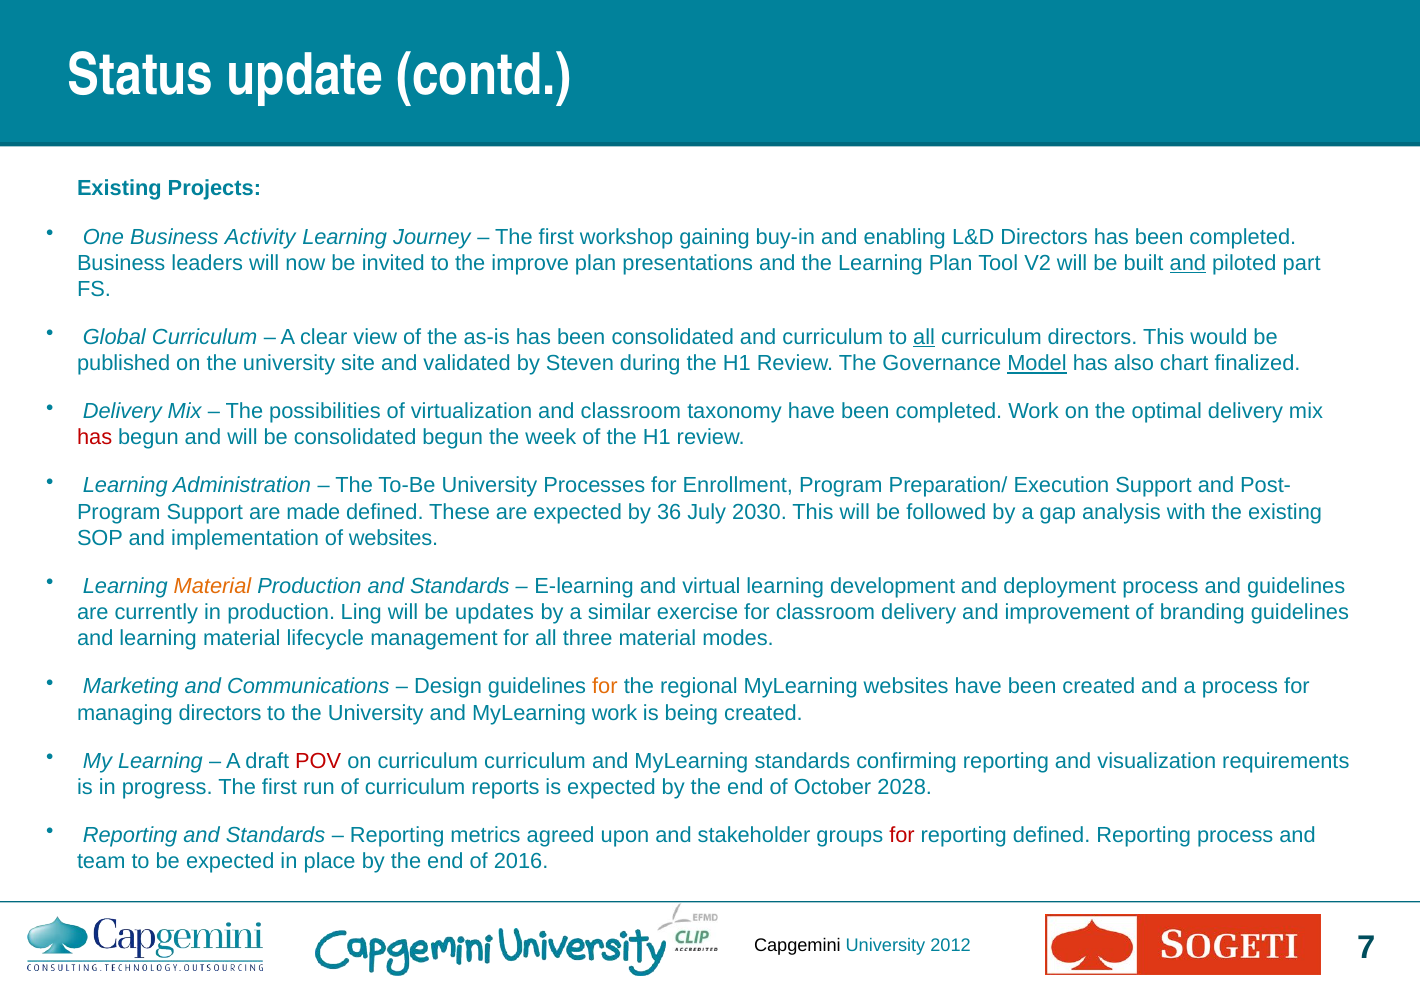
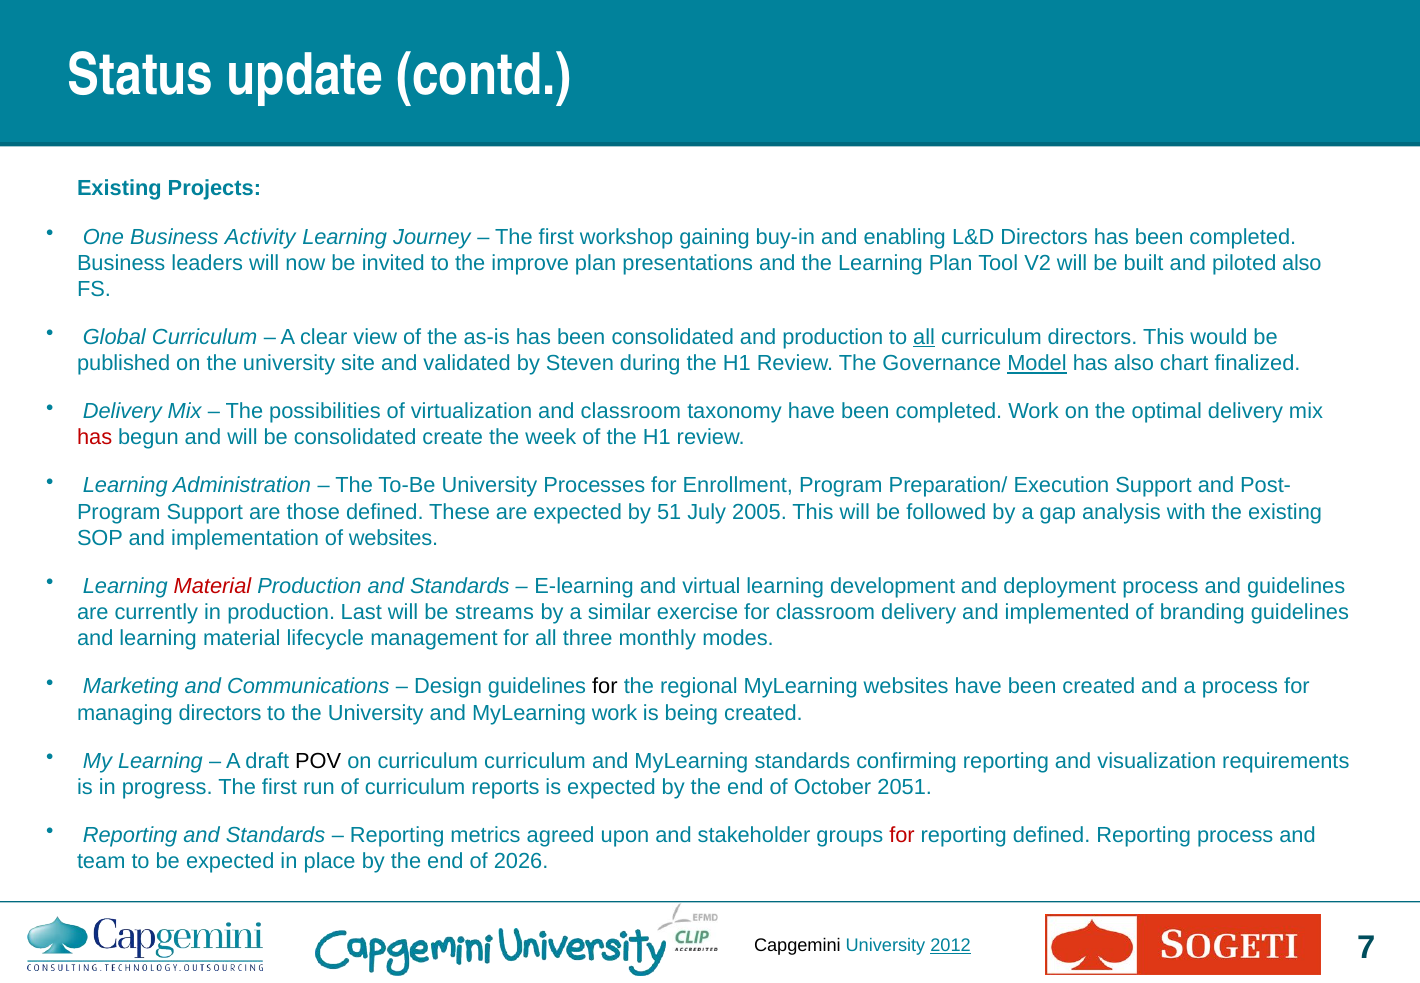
and underline: present -> none (1188, 263)
piloted part: part -> also (1302, 263)
and curriculum: curriculum -> production (833, 337)
consolidated begun: begun -> create (453, 438)
made: made -> those (313, 512)
36: 36 -> 51 (669, 512)
2030: 2030 -> 2005 (760, 512)
Material colour: orange -> red (212, 586)
Ling: Ling -> Last (361, 613)
updates: updates -> streams (495, 613)
improvement: improvement -> implemented (1067, 613)
three material: material -> monthly (657, 639)
for colour: orange -> black (605, 687)
POV colour: red -> black (318, 761)
2028: 2028 -> 2051 (905, 787)
2016: 2016 -> 2026 (521, 862)
2012 underline: none -> present (951, 945)
